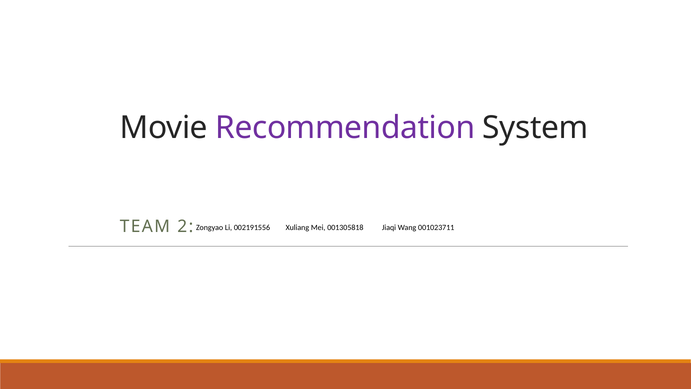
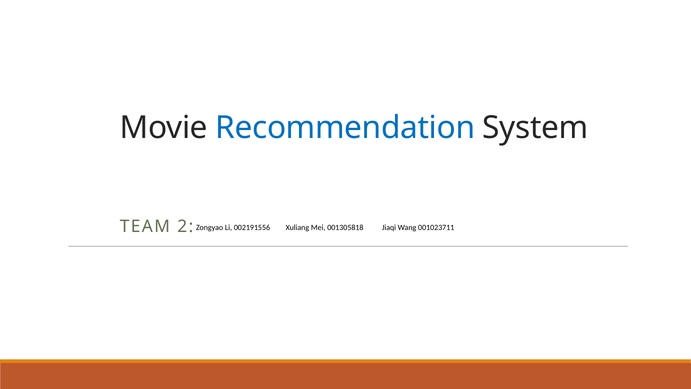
Recommendation colour: purple -> blue (345, 128)
